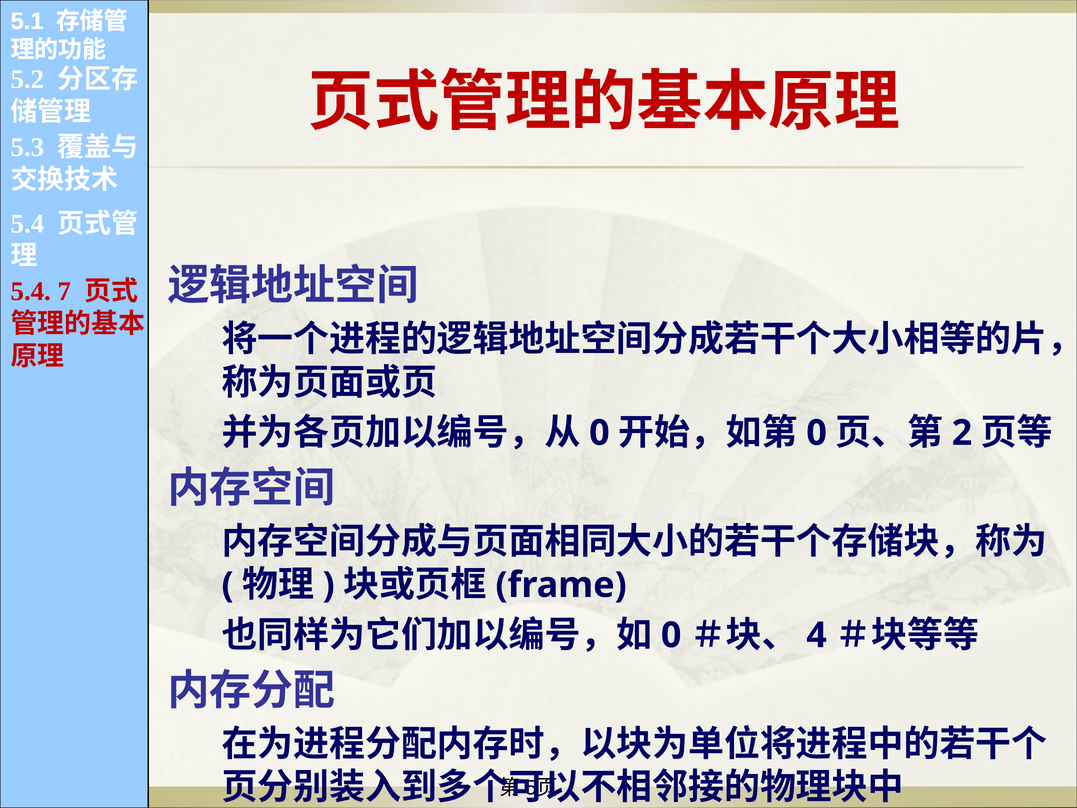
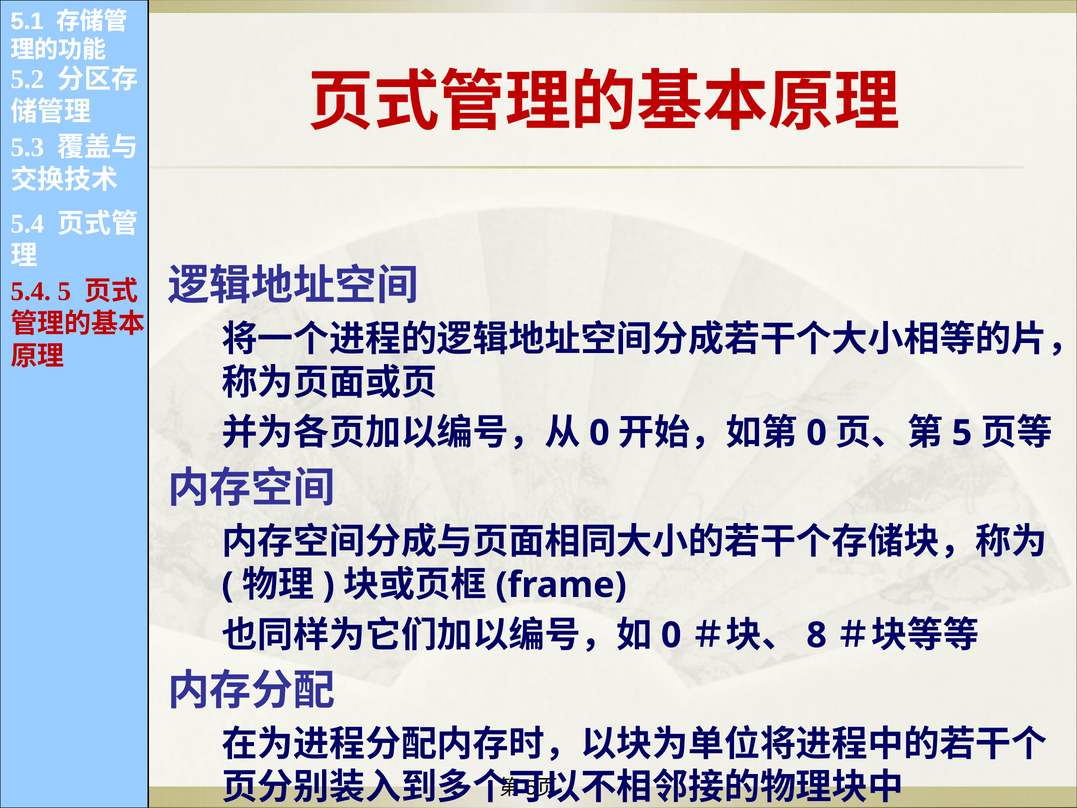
7: 7 -> 5 (64, 291)
2: 2 -> 5 (962, 433)
4: 4 -> 8 (817, 635)
